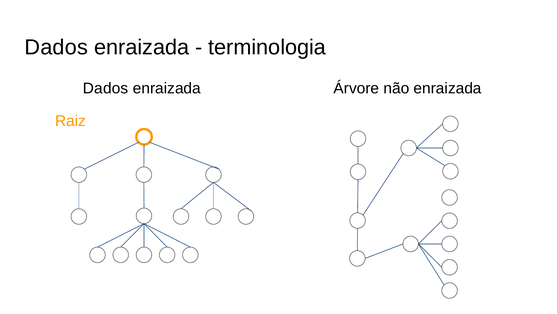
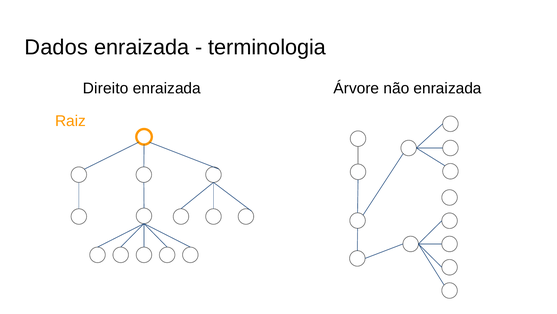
Dados: Dados -> Direito (106, 88)
